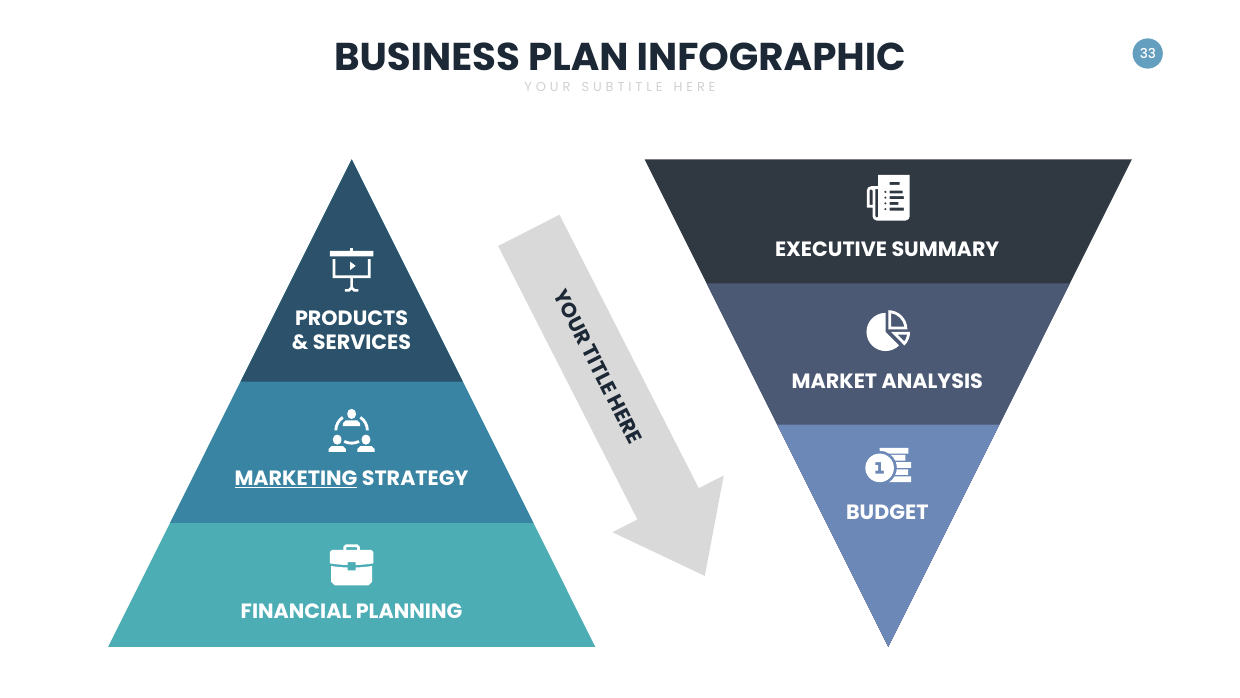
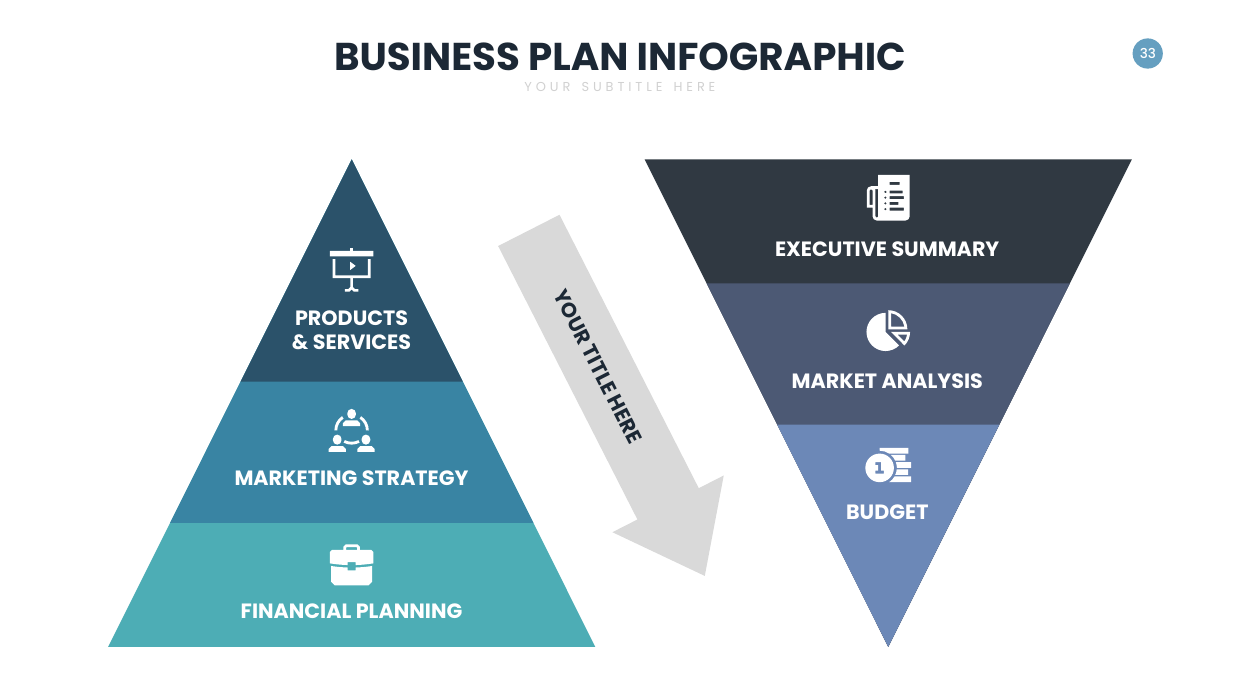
MARKETING underline: present -> none (296, 479)
